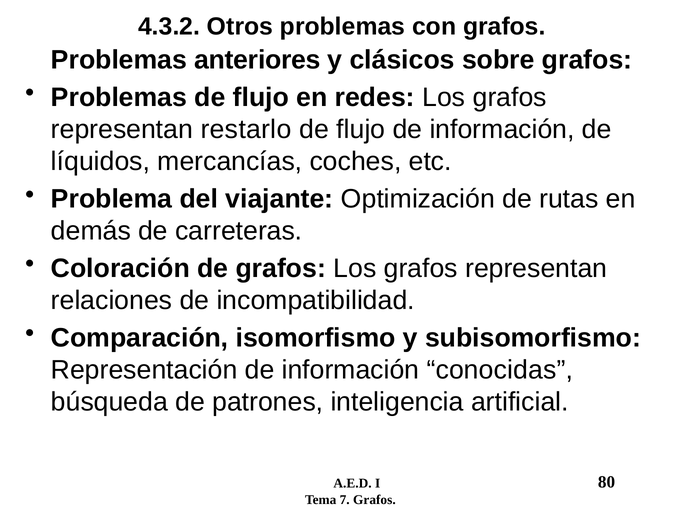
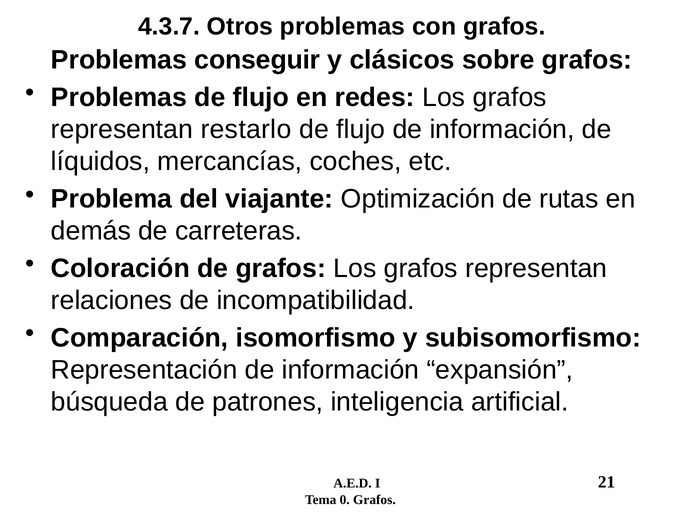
4.3.2: 4.3.2 -> 4.3.7 (169, 27)
anteriores: anteriores -> conseguir (257, 60)
conocidas: conocidas -> expansión (500, 370)
80: 80 -> 21 (607, 482)
7: 7 -> 0 (345, 500)
